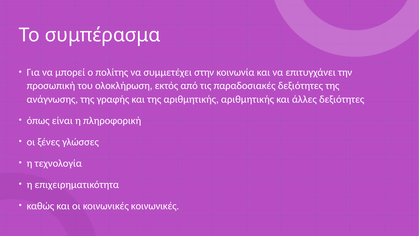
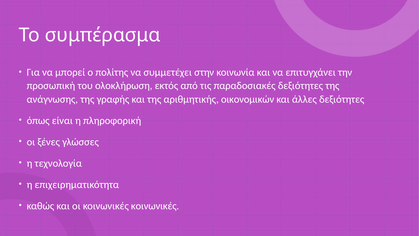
αριθμητικής αριθμητικής: αριθμητικής -> οικονομικών (248, 99)
